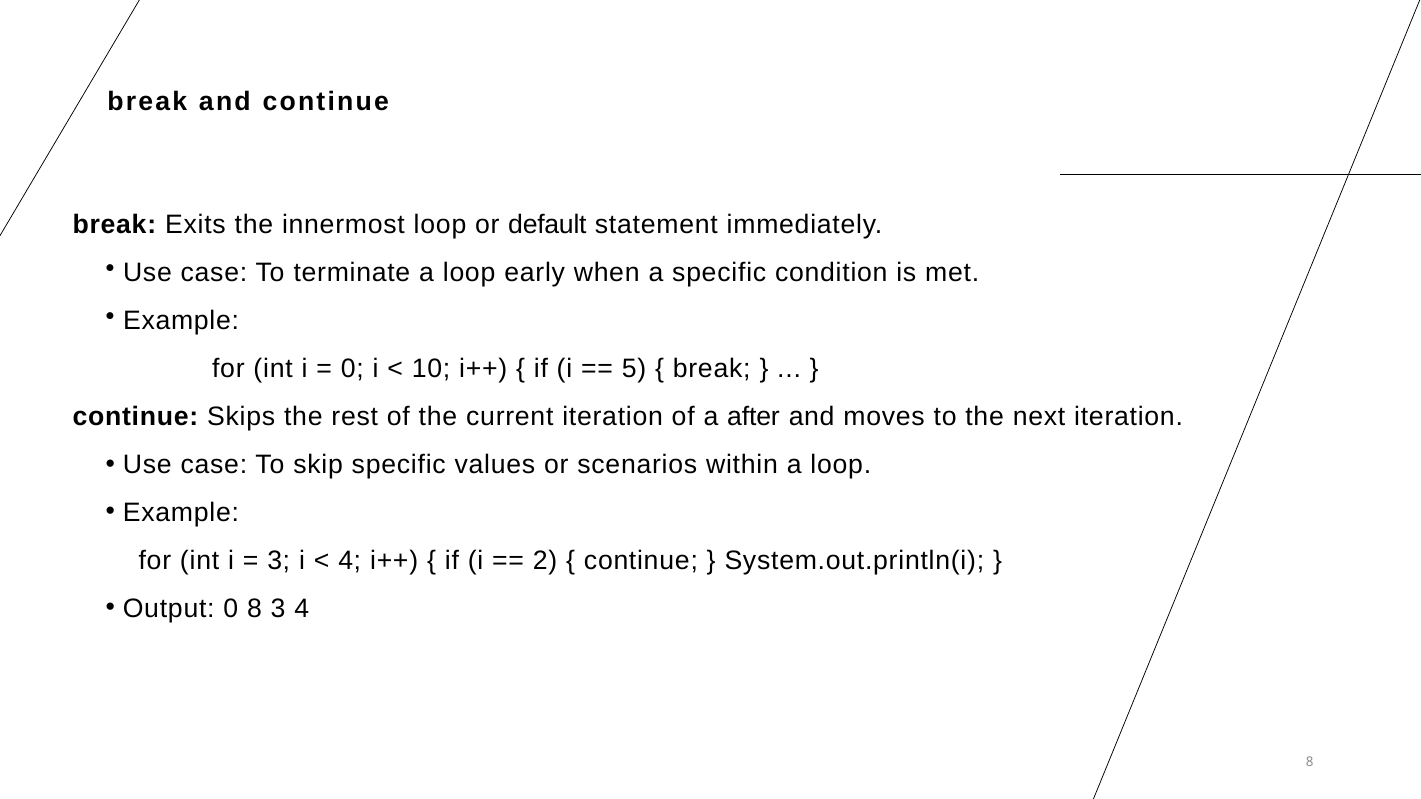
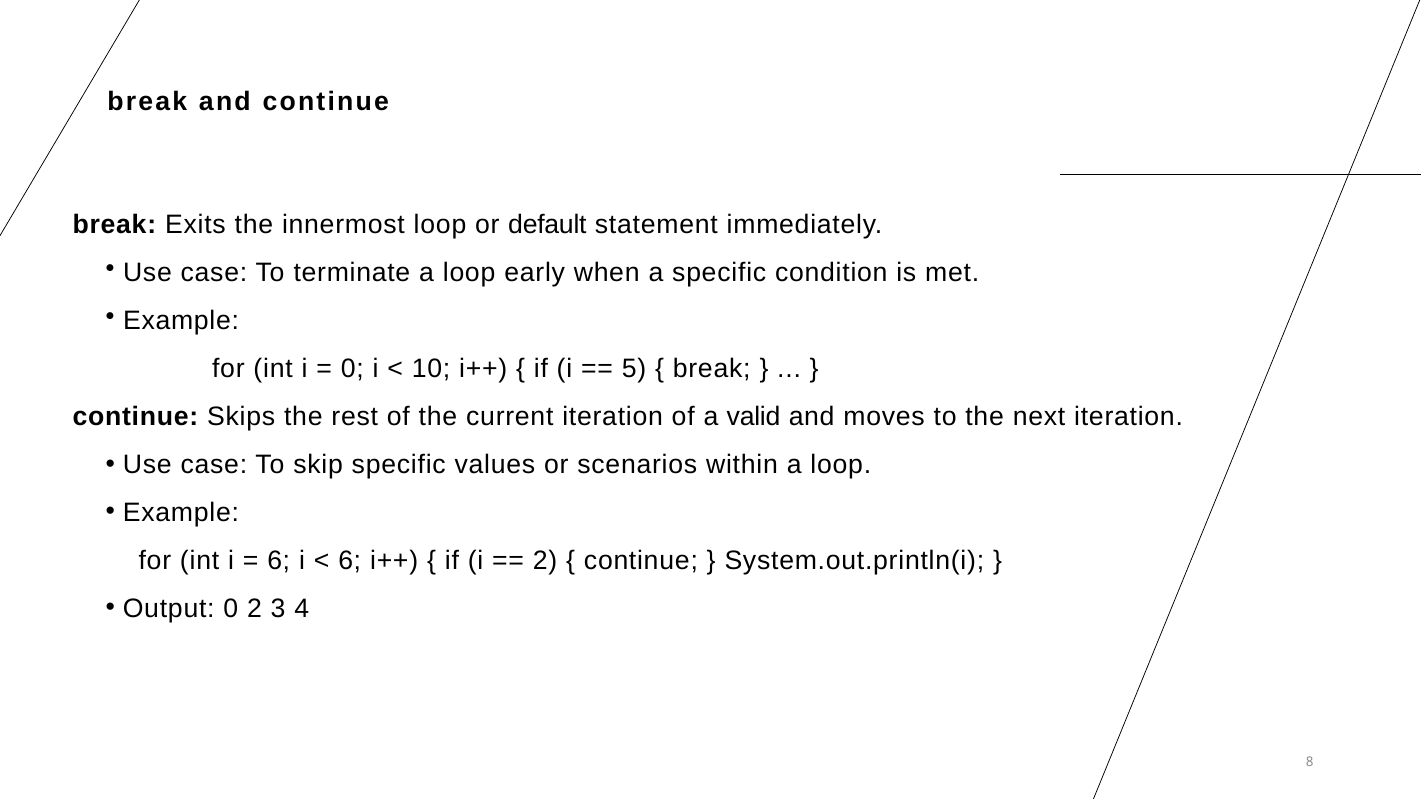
after: after -> valid (754, 417)
3: 3 -> 6 (279, 561)
4: 4 -> 6 (350, 561)
0 8: 8 -> 2 (254, 609)
